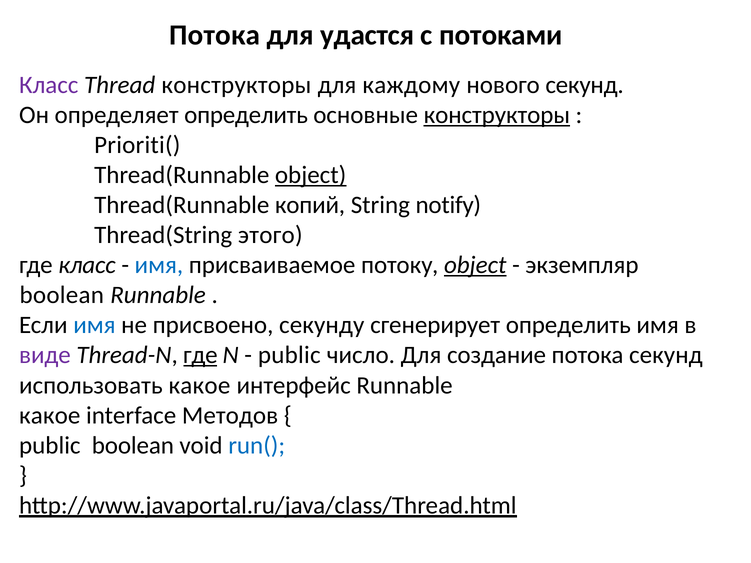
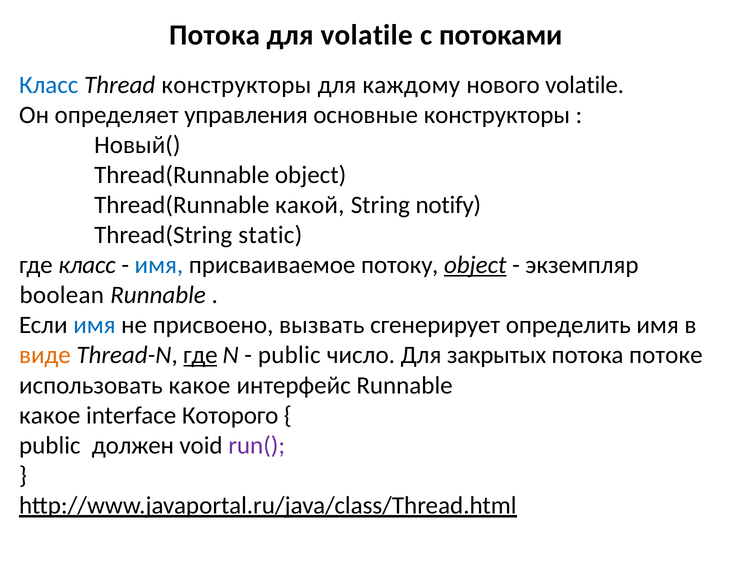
для удастся: удастся -> volatile (367, 35)
Класс colour: purple -> blue (49, 85)
нового секунд: секунд -> volatile (585, 85)
определяет определить: определить -> управления (246, 115)
конструкторы underline: present -> none (497, 115)
Prioriti(: Prioriti( -> Новый( (137, 145)
object underline: present -> none (311, 175)
копий: копий -> какой (310, 205)
этого: этого -> static (270, 235)
секунду: секунду -> вызвать (322, 325)
виде colour: purple -> orange (45, 355)
создание: создание -> закрытых (497, 355)
потока секунд: секунд -> потоке (666, 355)
Методов: Методов -> Которого (230, 415)
public boolean: boolean -> должен (133, 445)
run( colour: blue -> purple (257, 445)
